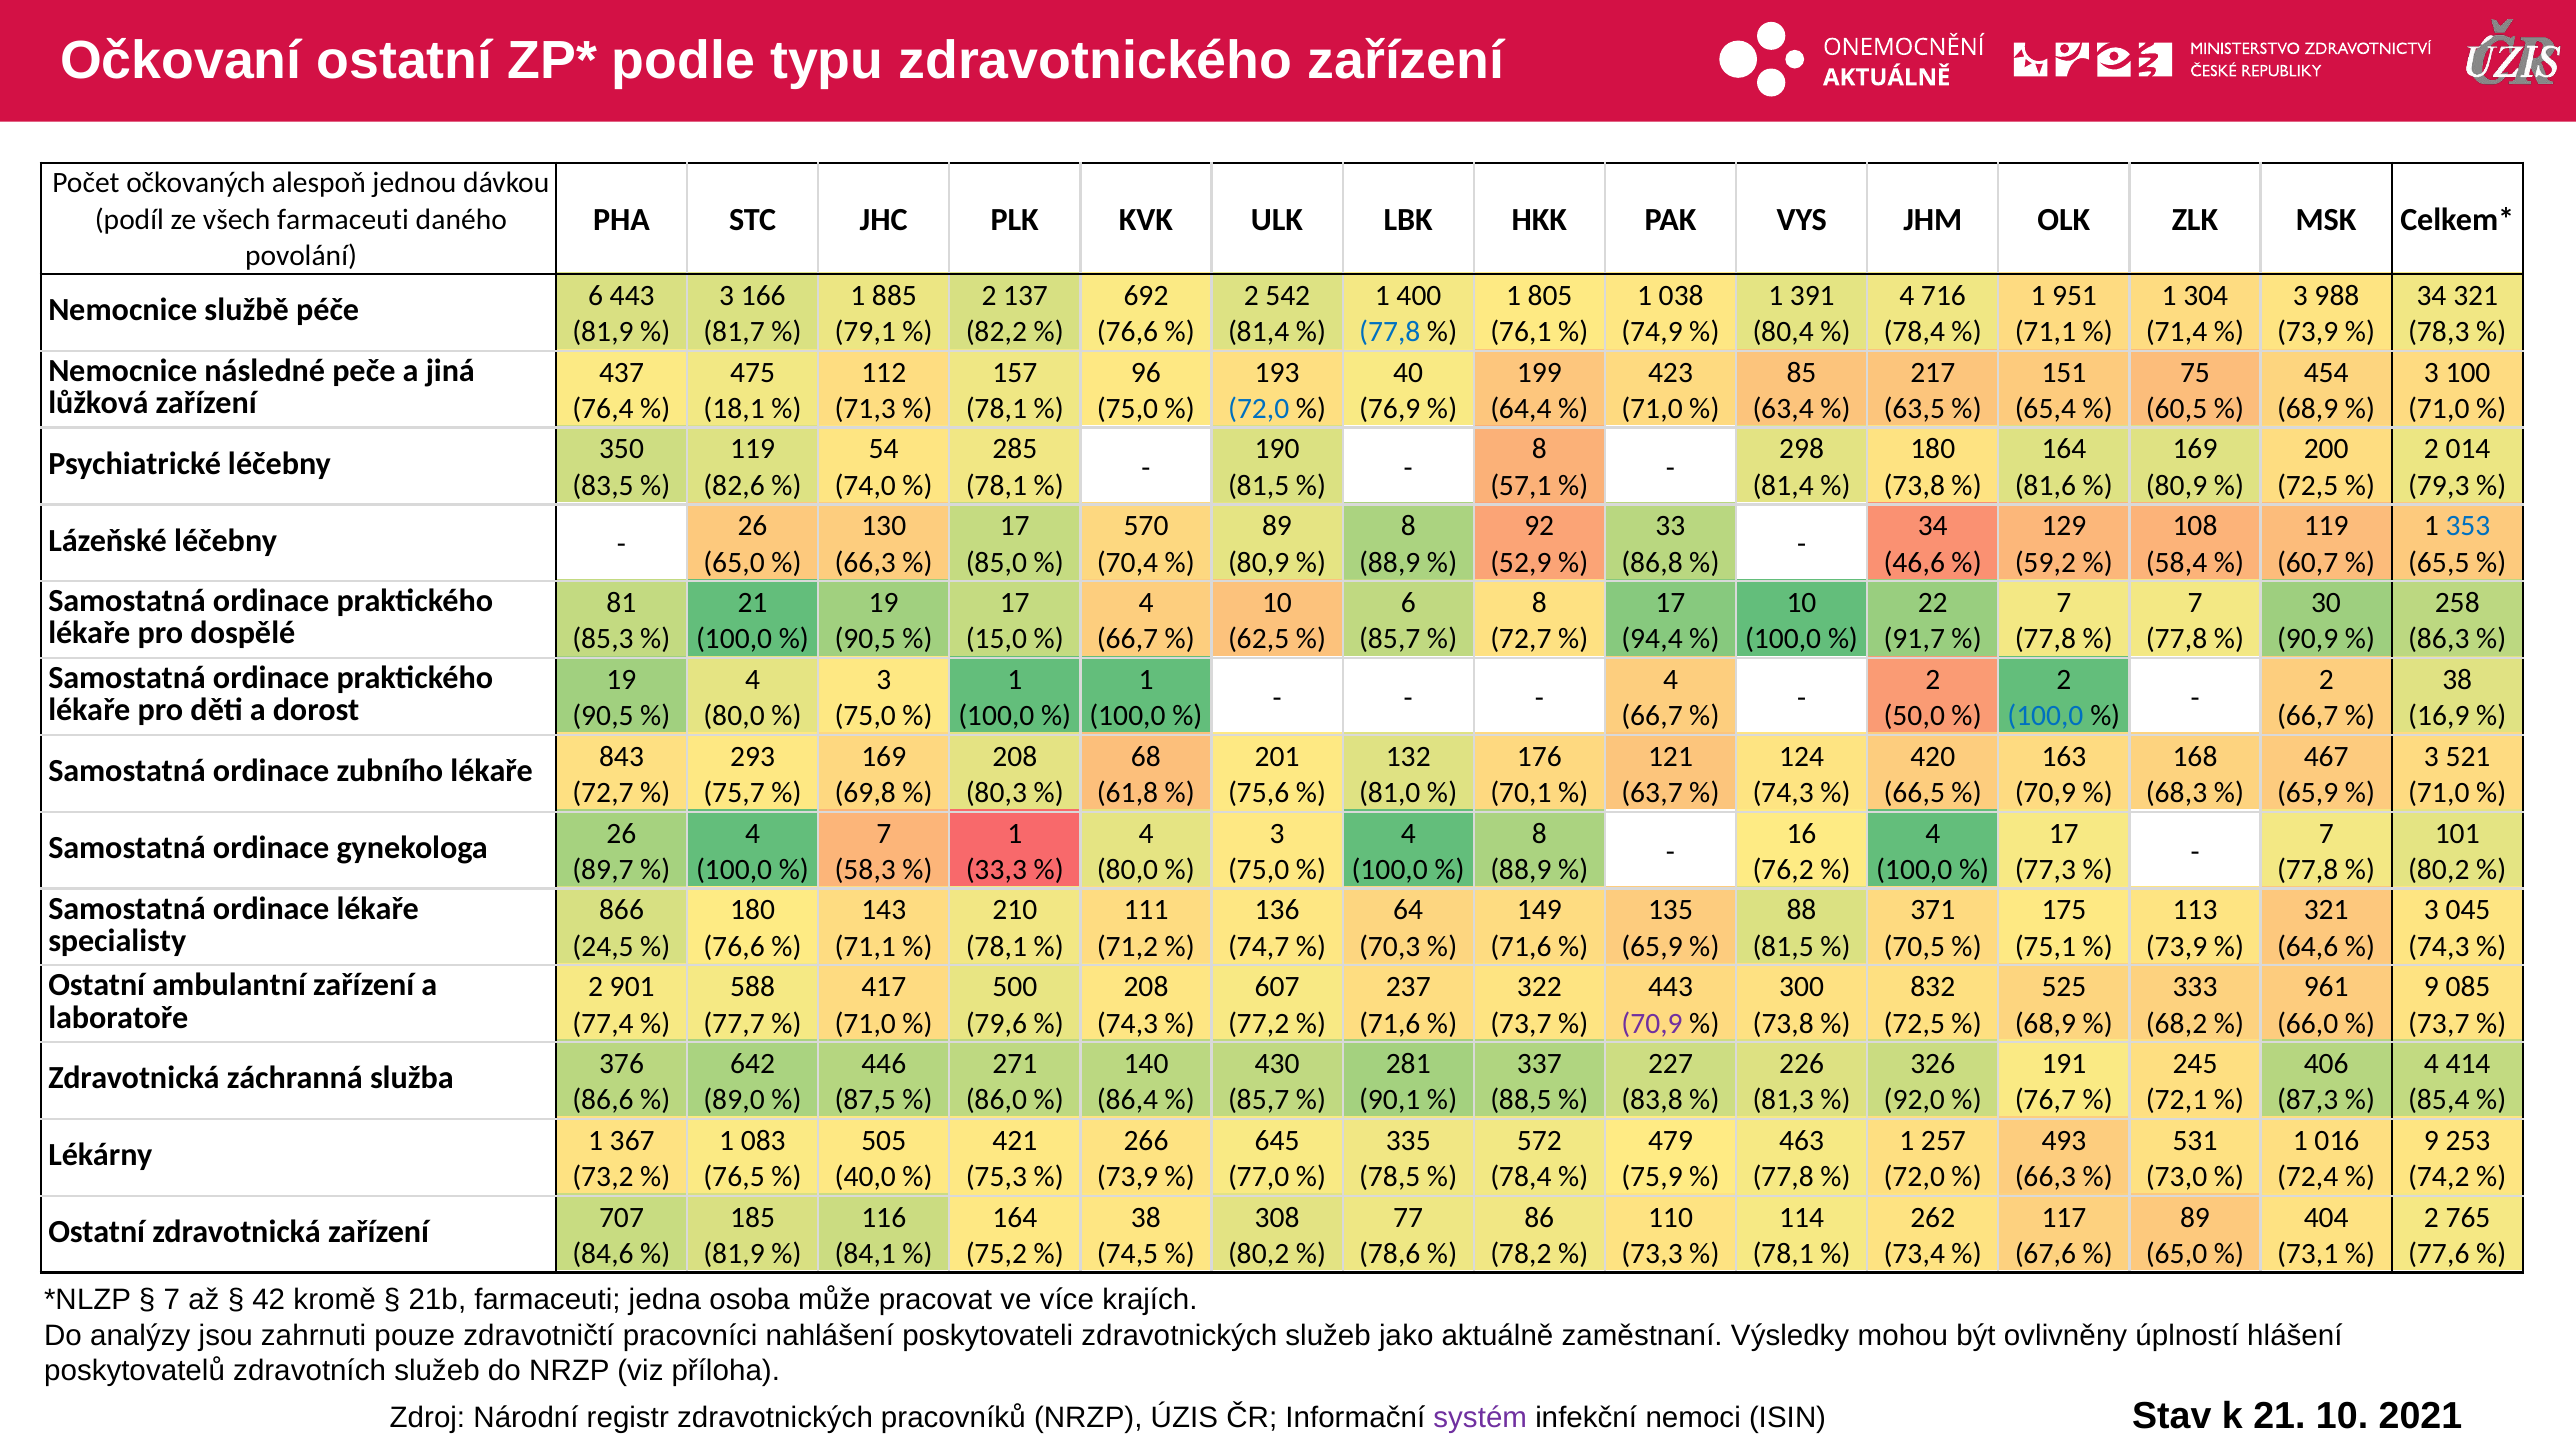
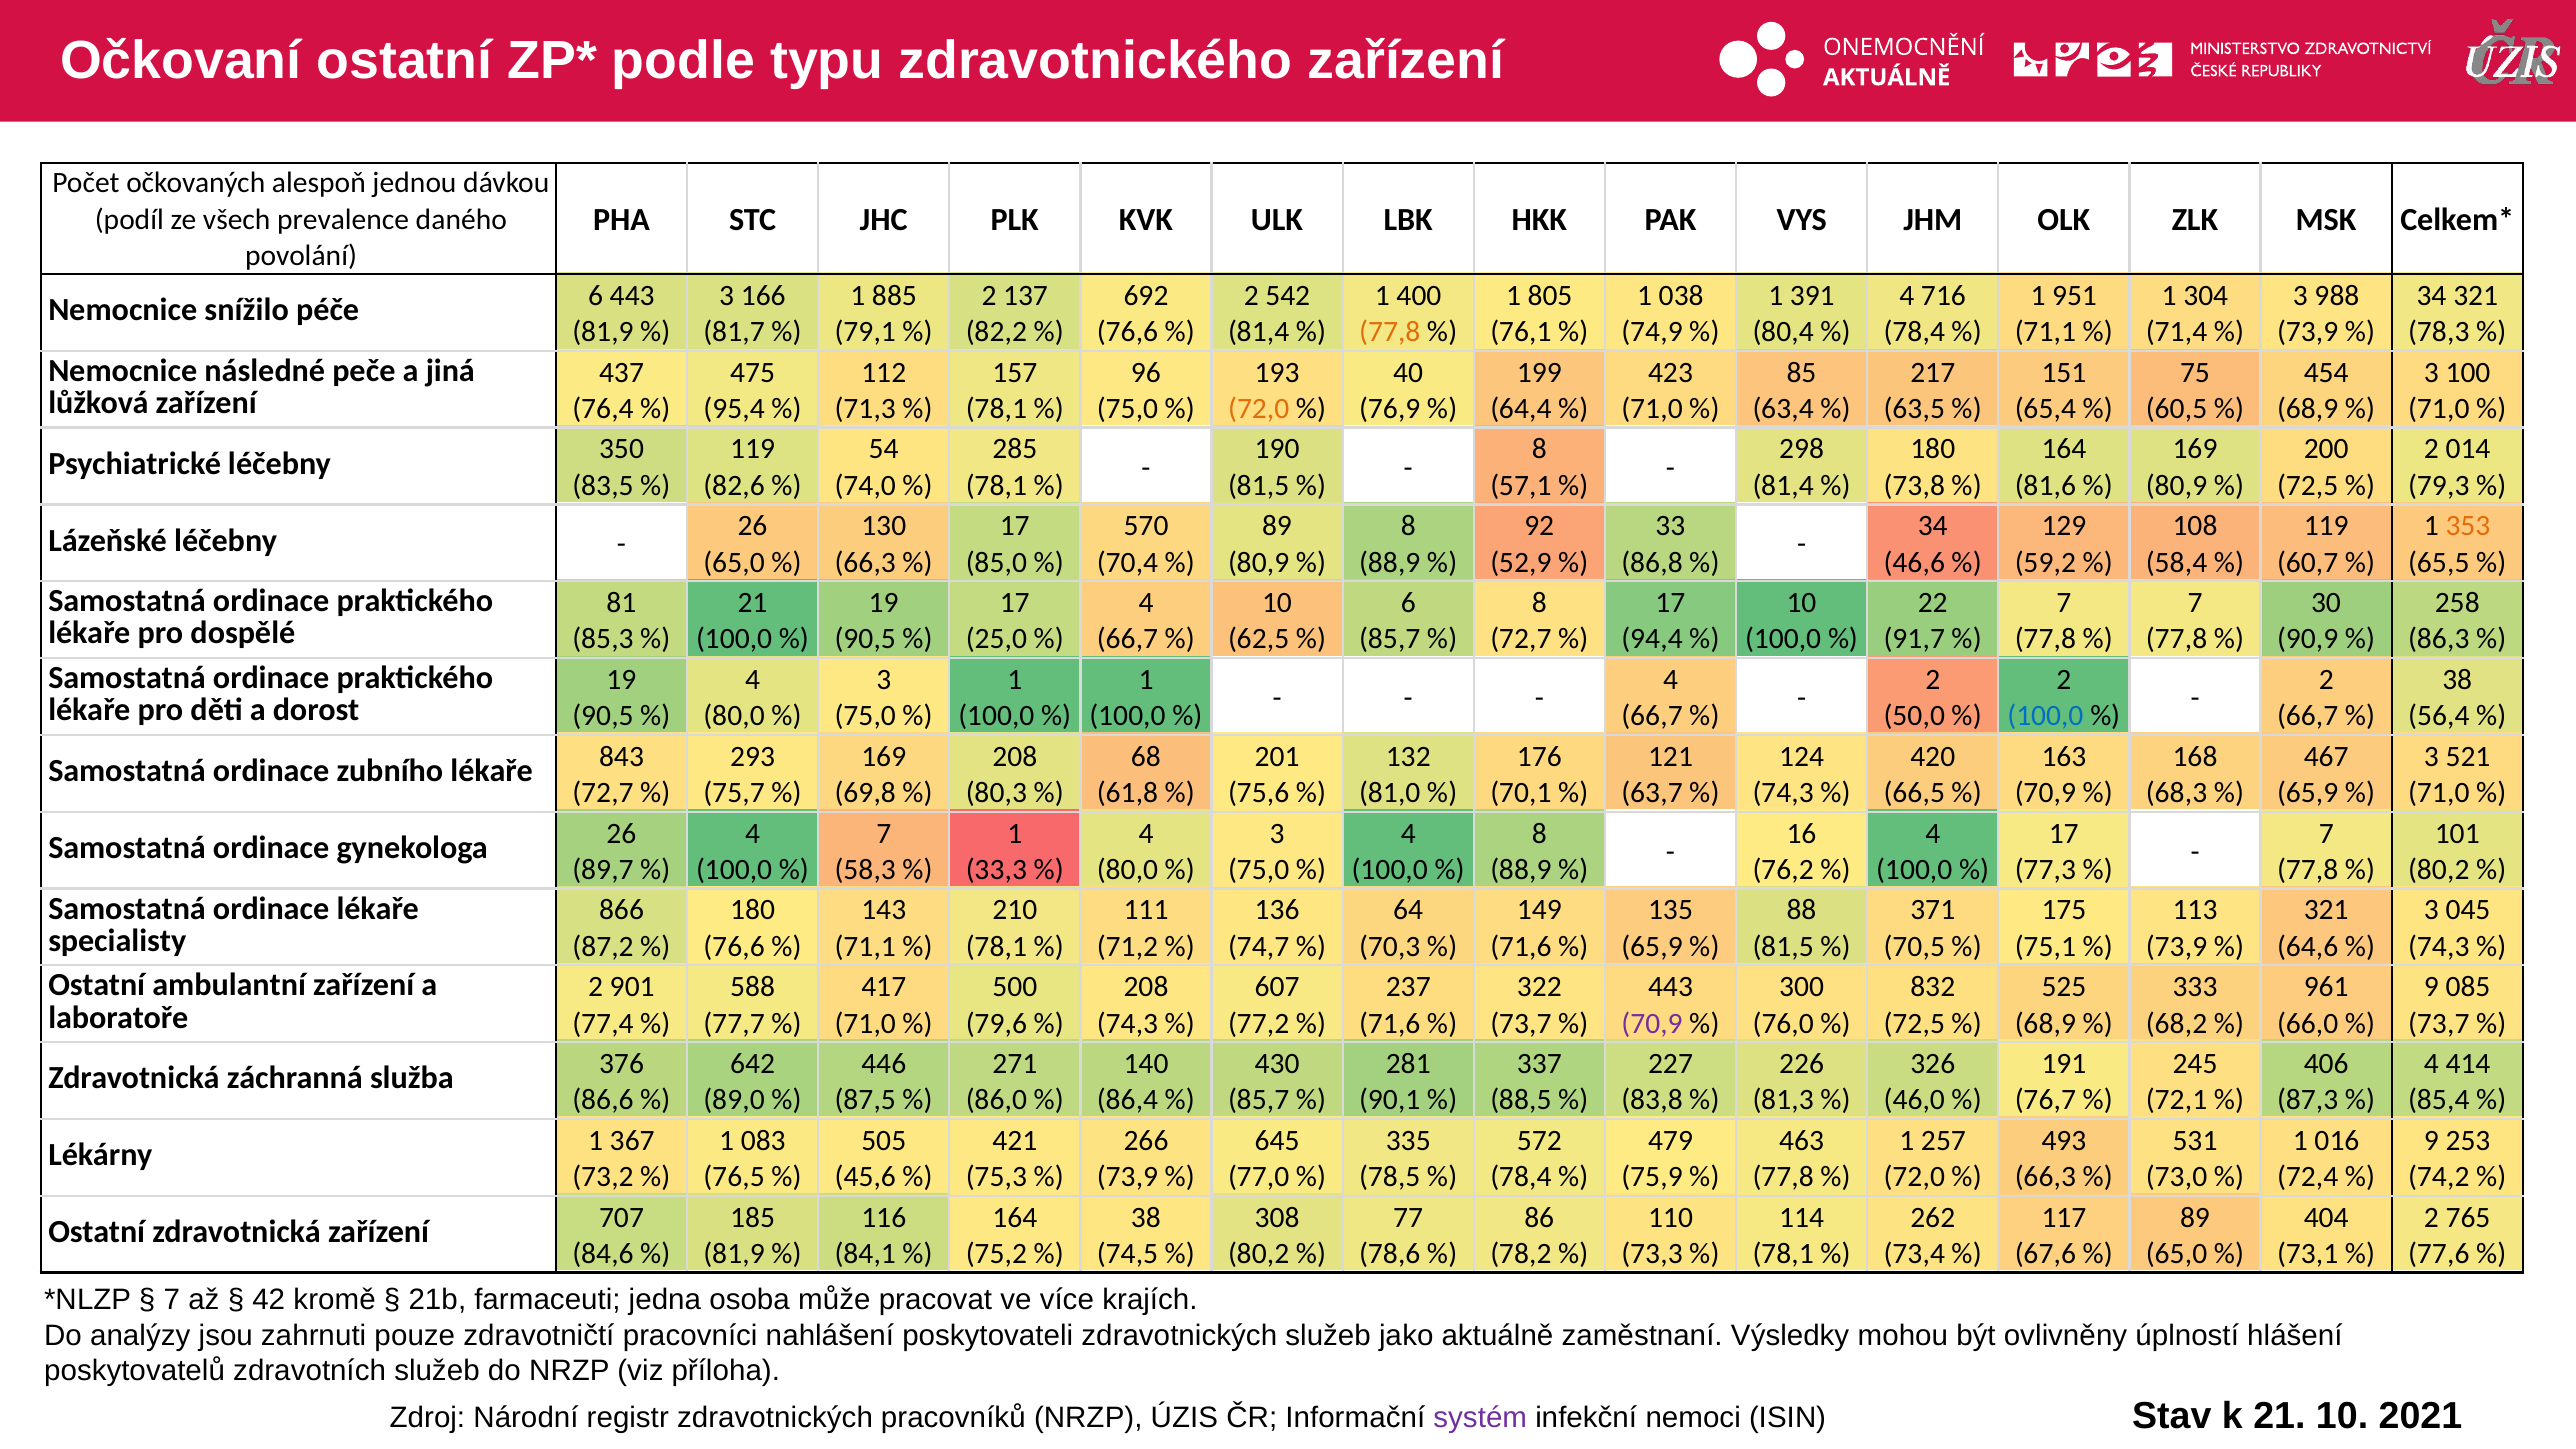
všech farmaceuti: farmaceuti -> prevalence (343, 220)
službě: službě -> snížilo (247, 310)
77,8 colour: blue -> orange (1390, 332)
18,1: 18,1 -> 95,4 (734, 409)
72,0 colour: blue -> orange (1259, 409)
353 colour: blue -> orange (2468, 526)
15,0: 15,0 -> 25,0 (996, 639)
16,9: 16,9 -> 56,4 (2439, 716)
24,5: 24,5 -> 87,2 (603, 947)
73,8: 73,8 -> 76,0 (1783, 1023)
92,0: 92,0 -> 46,0 (1914, 1100)
40,0: 40,0 -> 45,6 (865, 1177)
